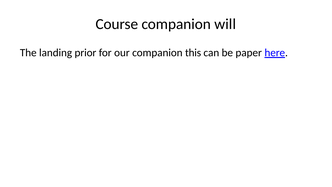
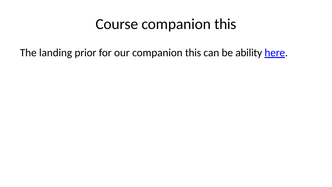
Course companion will: will -> this (225, 24)
paper: paper -> ability (249, 53)
